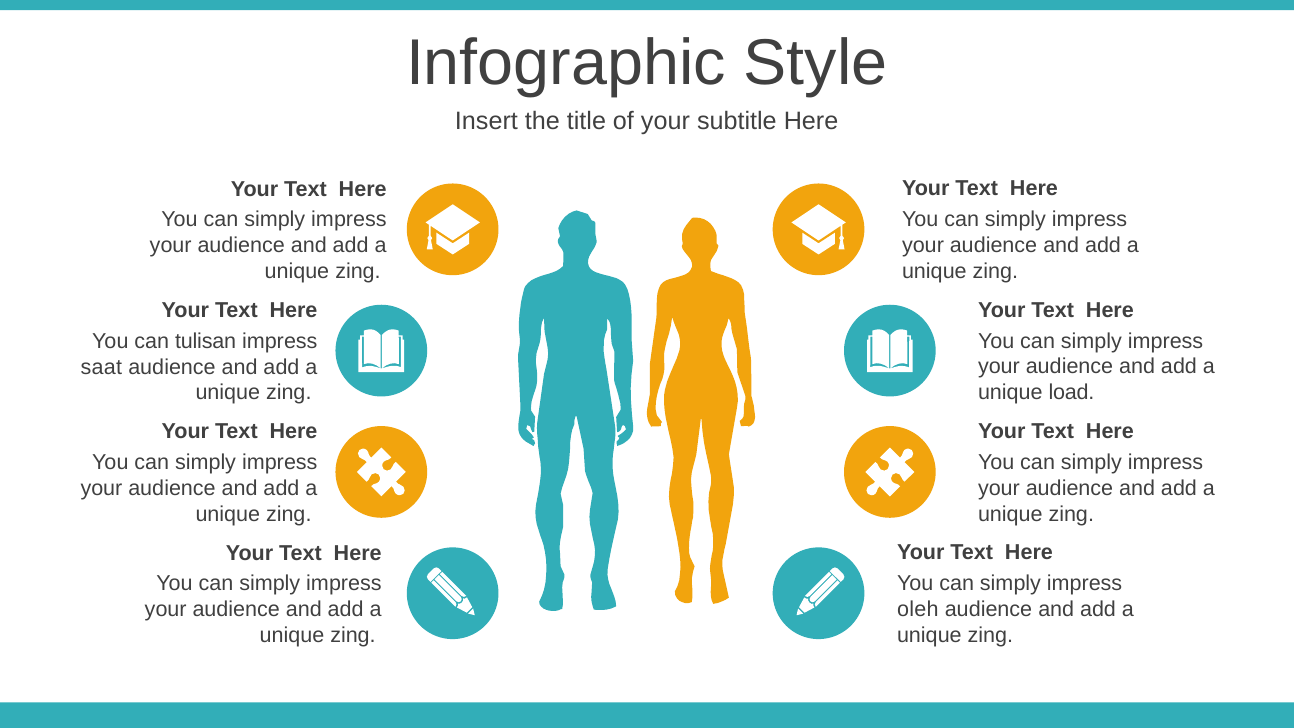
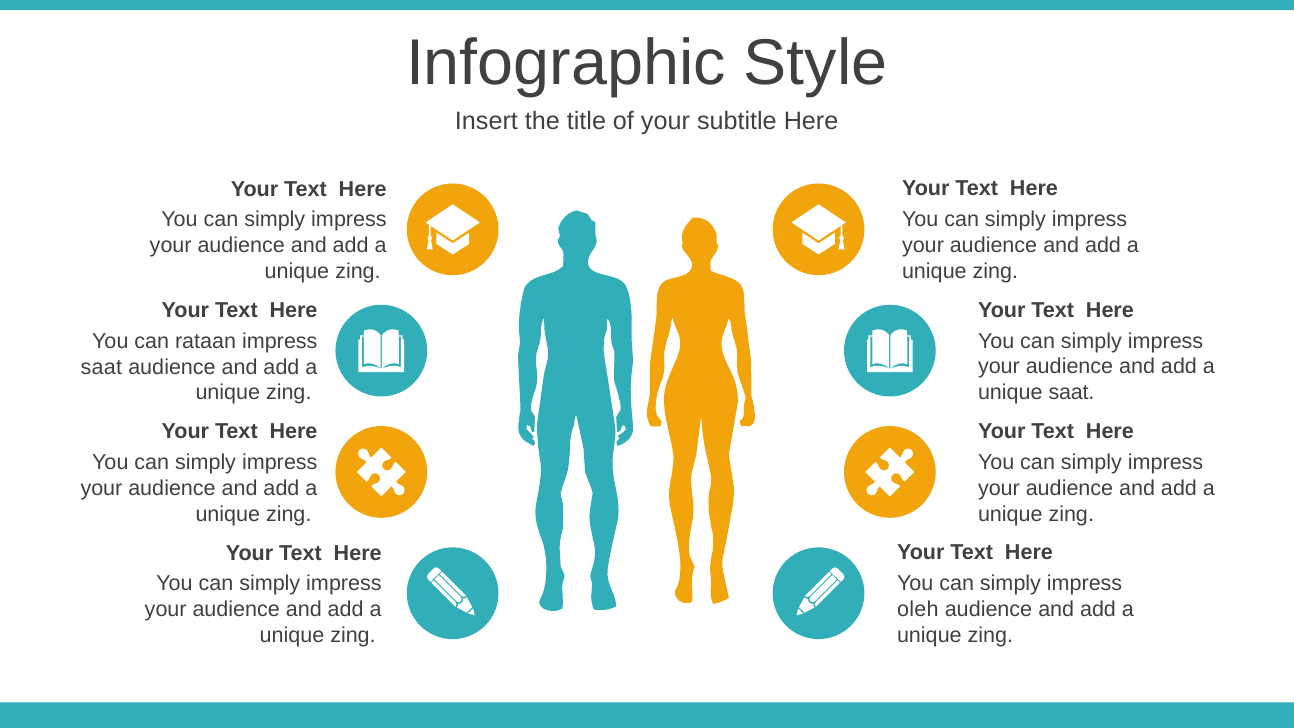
tulisan: tulisan -> rataan (206, 341)
unique load: load -> saat (1071, 393)
